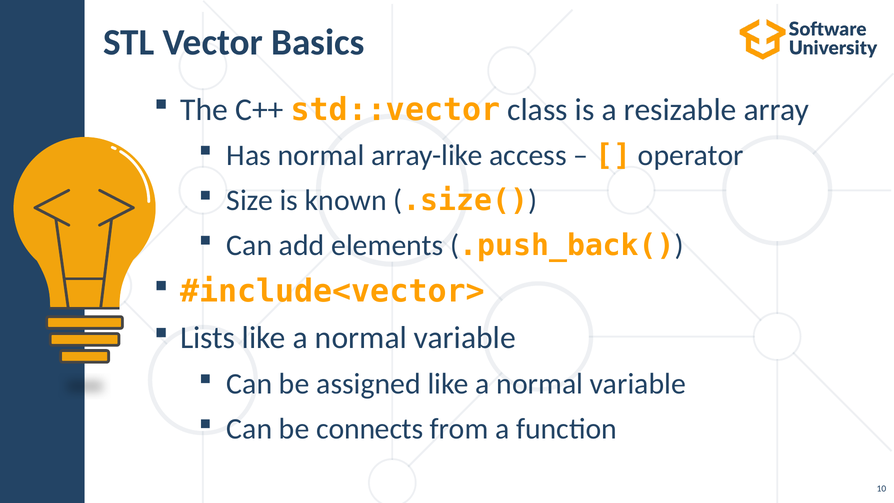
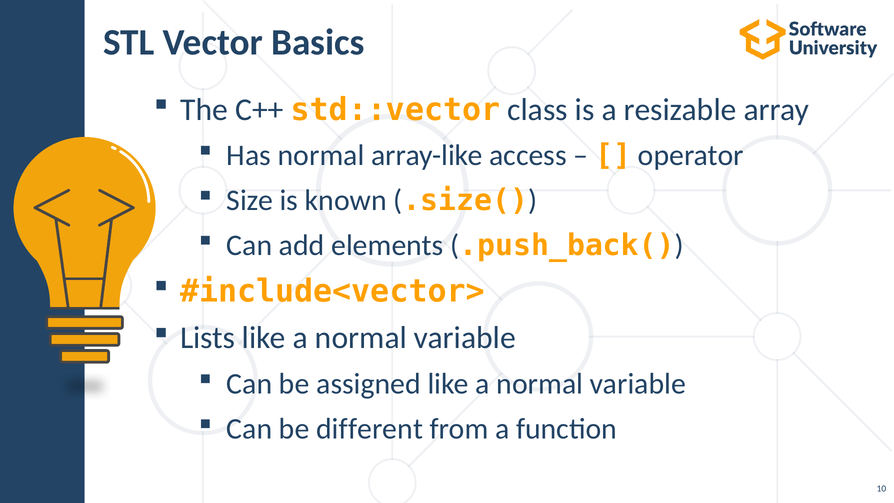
connects: connects -> different (370, 429)
